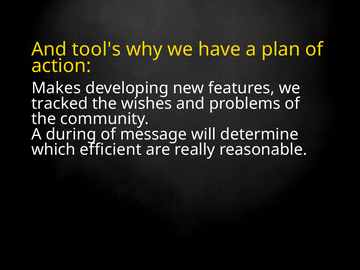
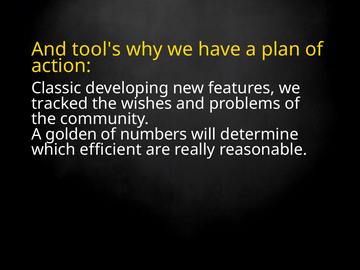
Makes: Makes -> Classic (56, 88)
during: during -> golden (71, 134)
message: message -> numbers (154, 134)
